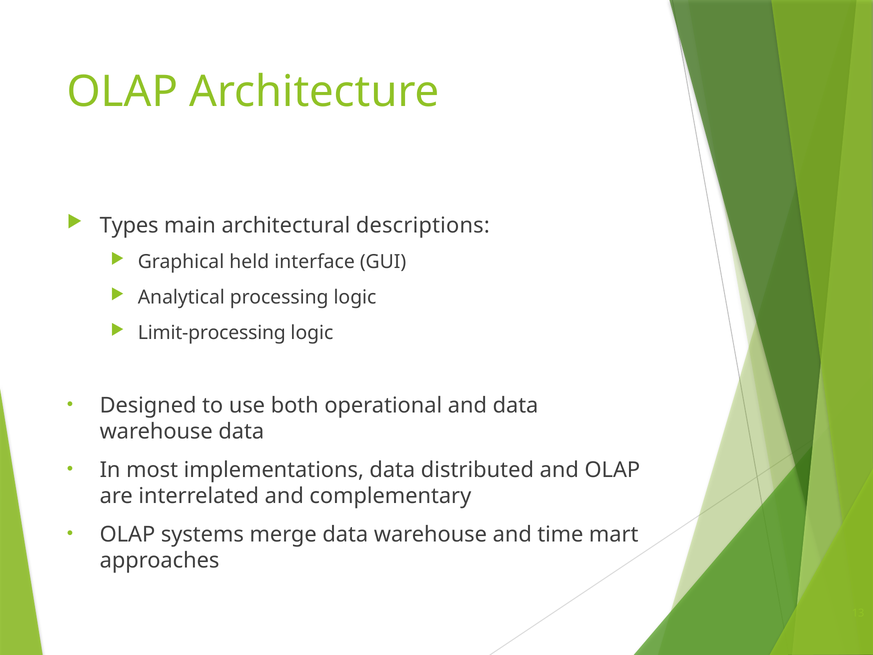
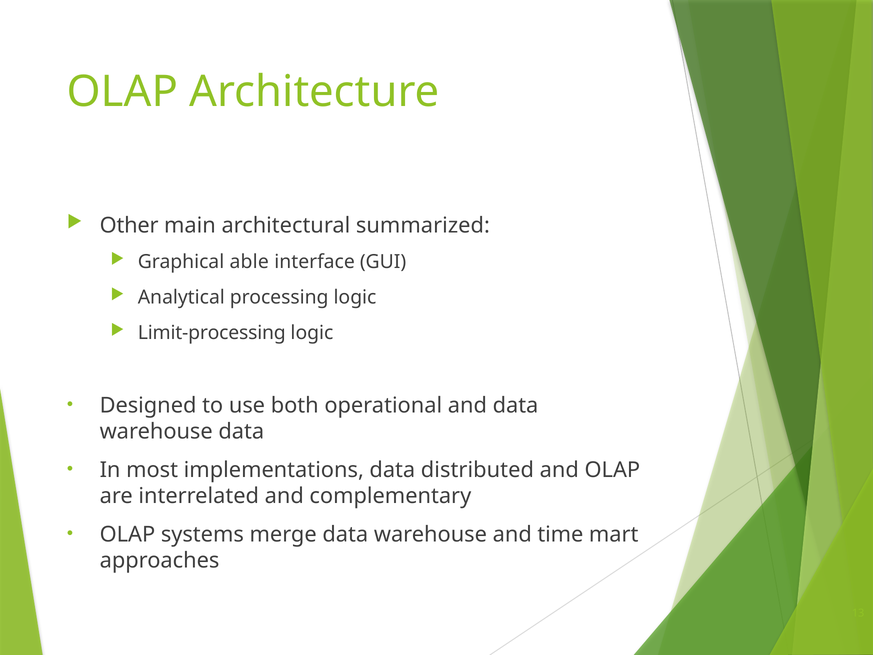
Types: Types -> Other (129, 225)
descriptions: descriptions -> summarized (423, 225)
held: held -> able (249, 262)
